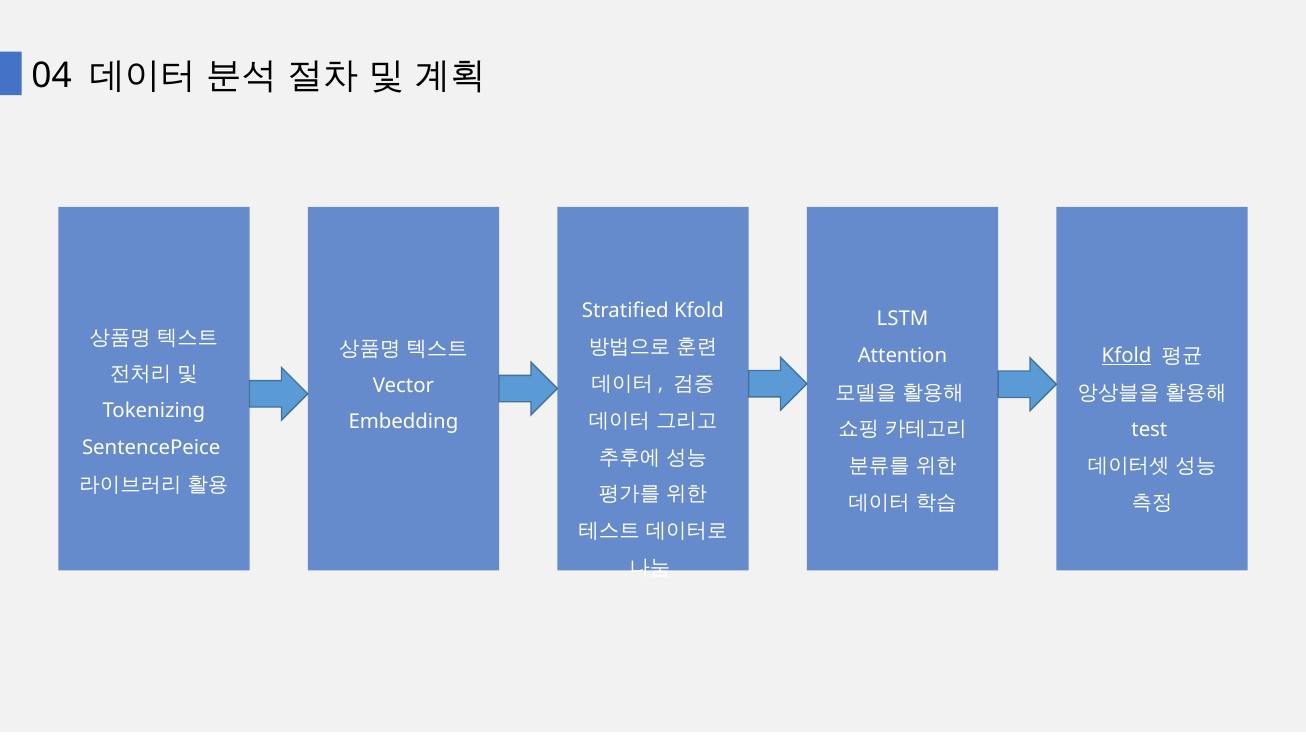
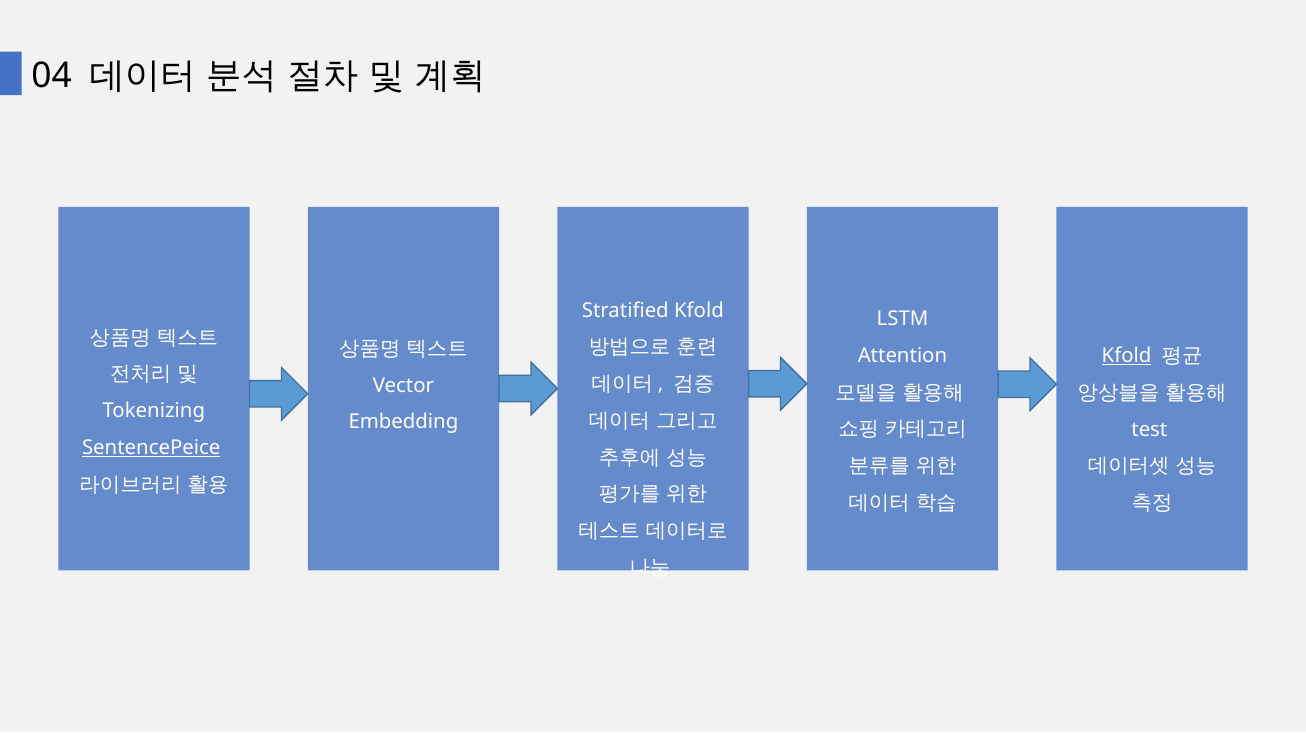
SentencePeice underline: none -> present (151, 447)
